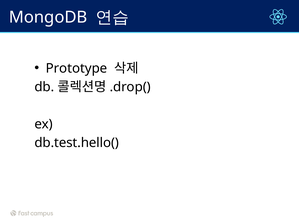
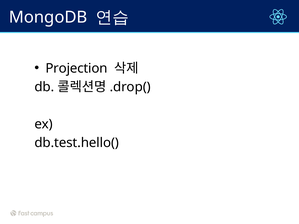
Prototype: Prototype -> Projection (77, 68)
